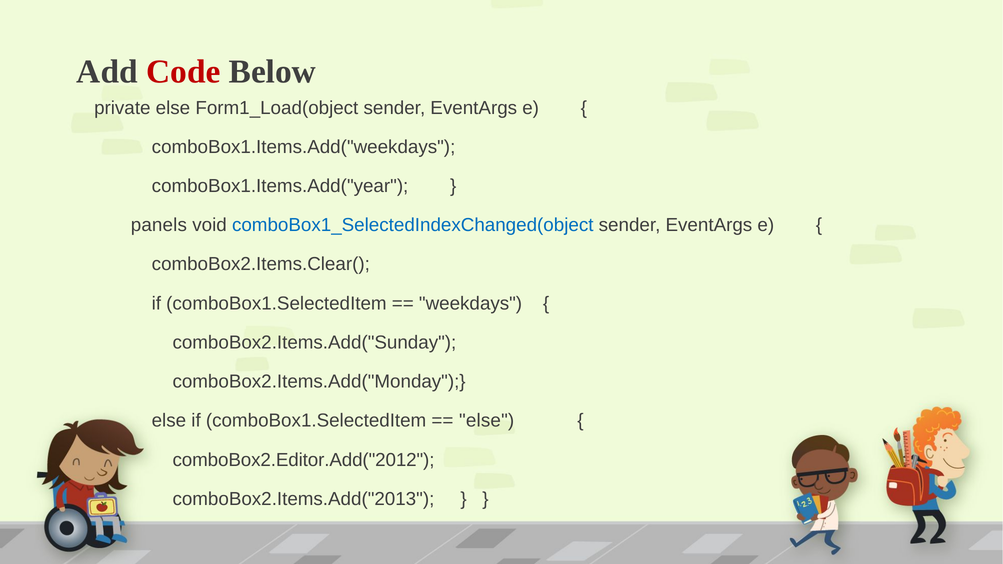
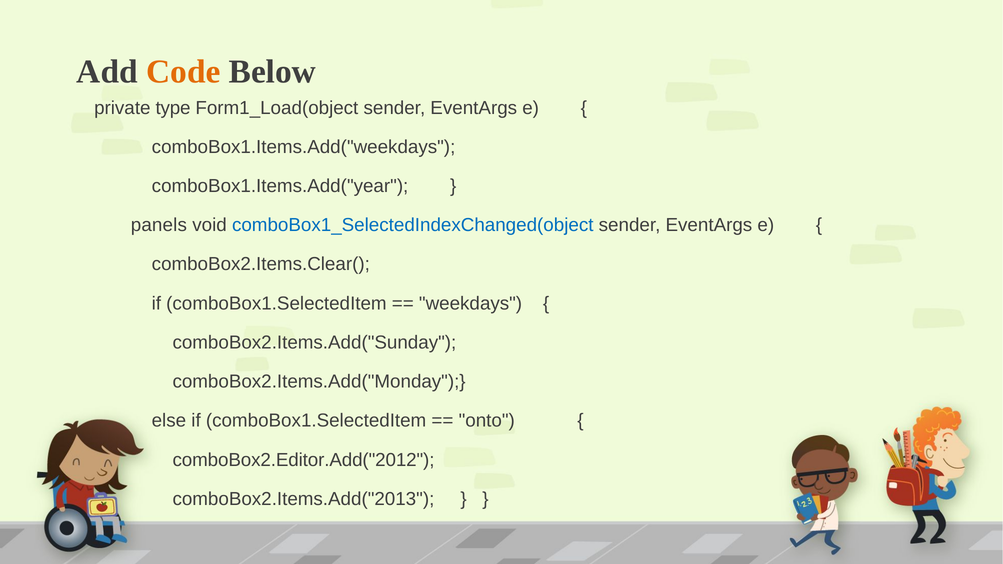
Code colour: red -> orange (183, 72)
private else: else -> type (173, 108)
else: else -> onto (487, 421)
